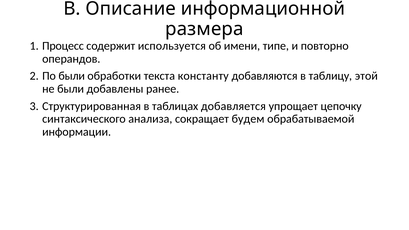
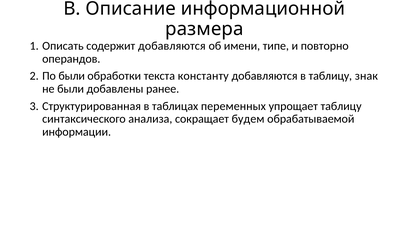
Процесс: Процесс -> Описать (63, 46)
содержит используется: используется -> добавляются (172, 46)
этой: этой -> знак (366, 76)
добавляется: добавляется -> переменных (233, 106)
упрощает цепочку: цепочку -> таблицу (341, 106)
